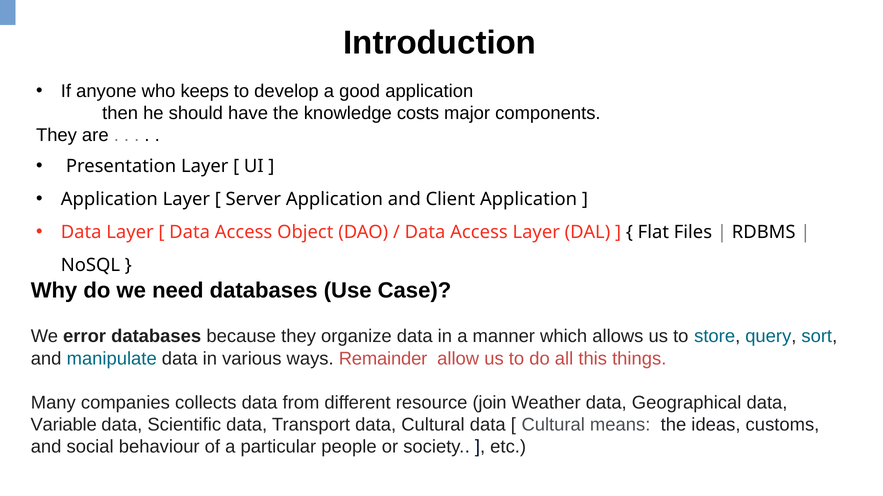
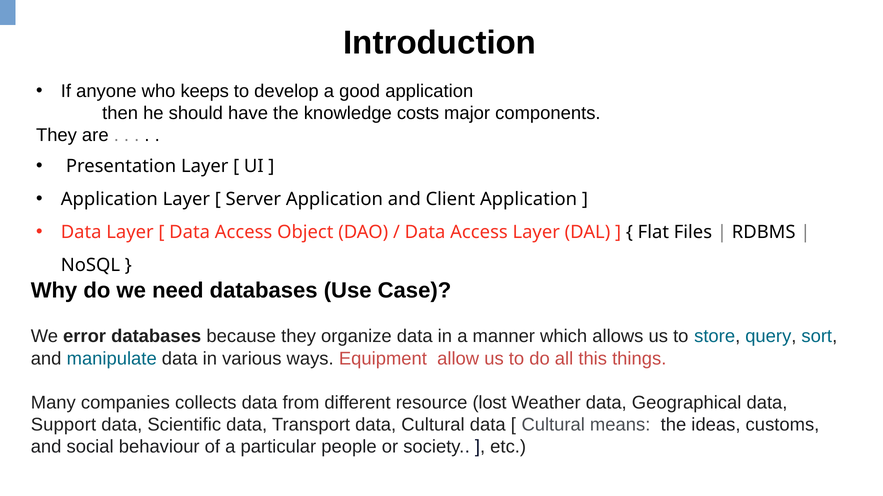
Remainder: Remainder -> Equipment (383, 359)
join: join -> lost (490, 403)
Variable: Variable -> Support (63, 425)
